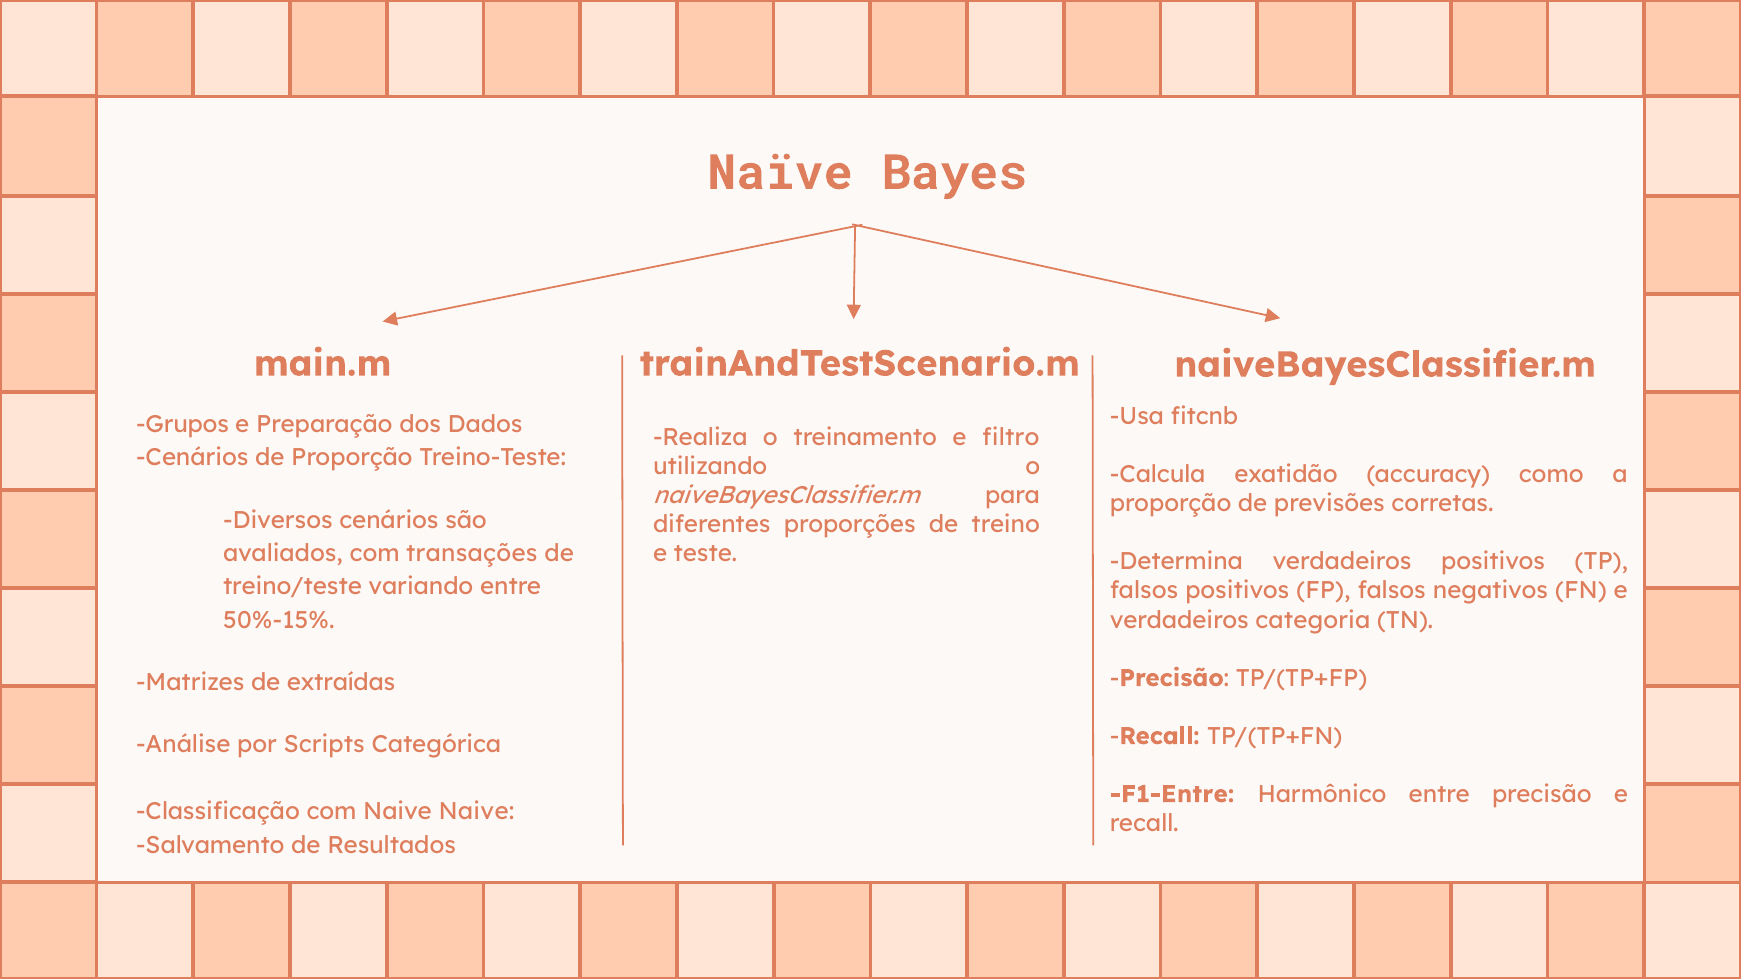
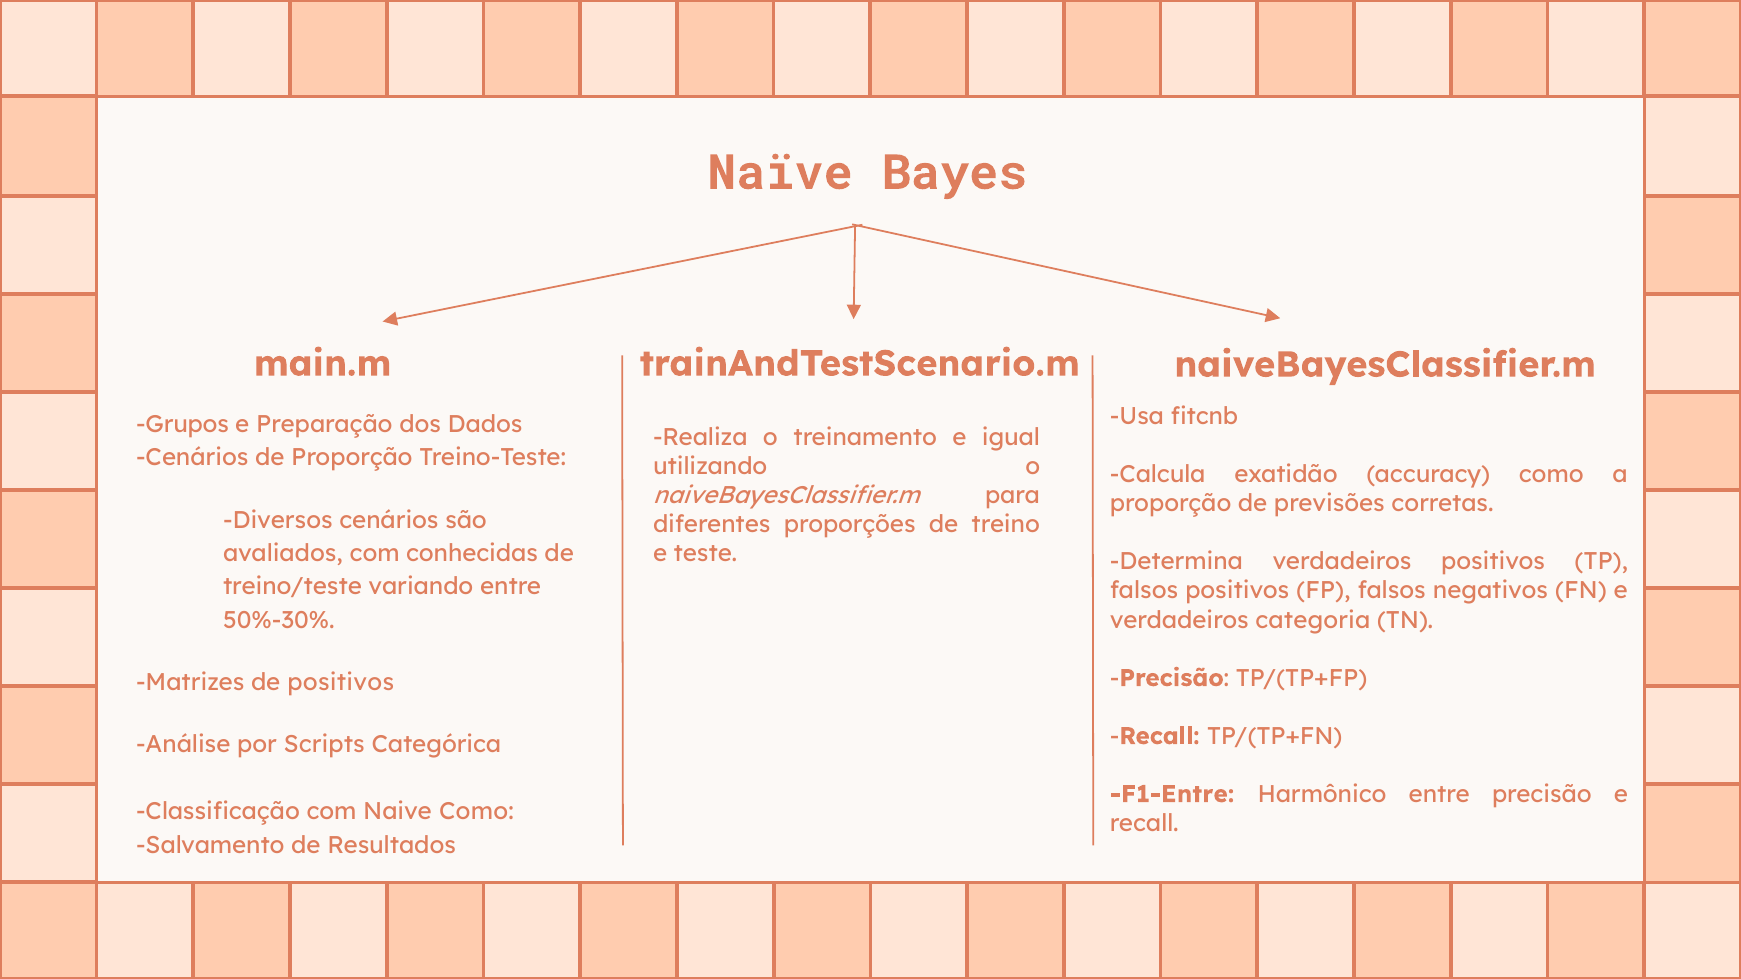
filtro: filtro -> igual (1011, 438)
transações: transações -> conhecidas (472, 554)
50%-15%: 50%-15% -> 50%-30% (279, 620)
de extraídas: extraídas -> positivos (341, 683)
Naive Naive: Naive -> Como (476, 812)
